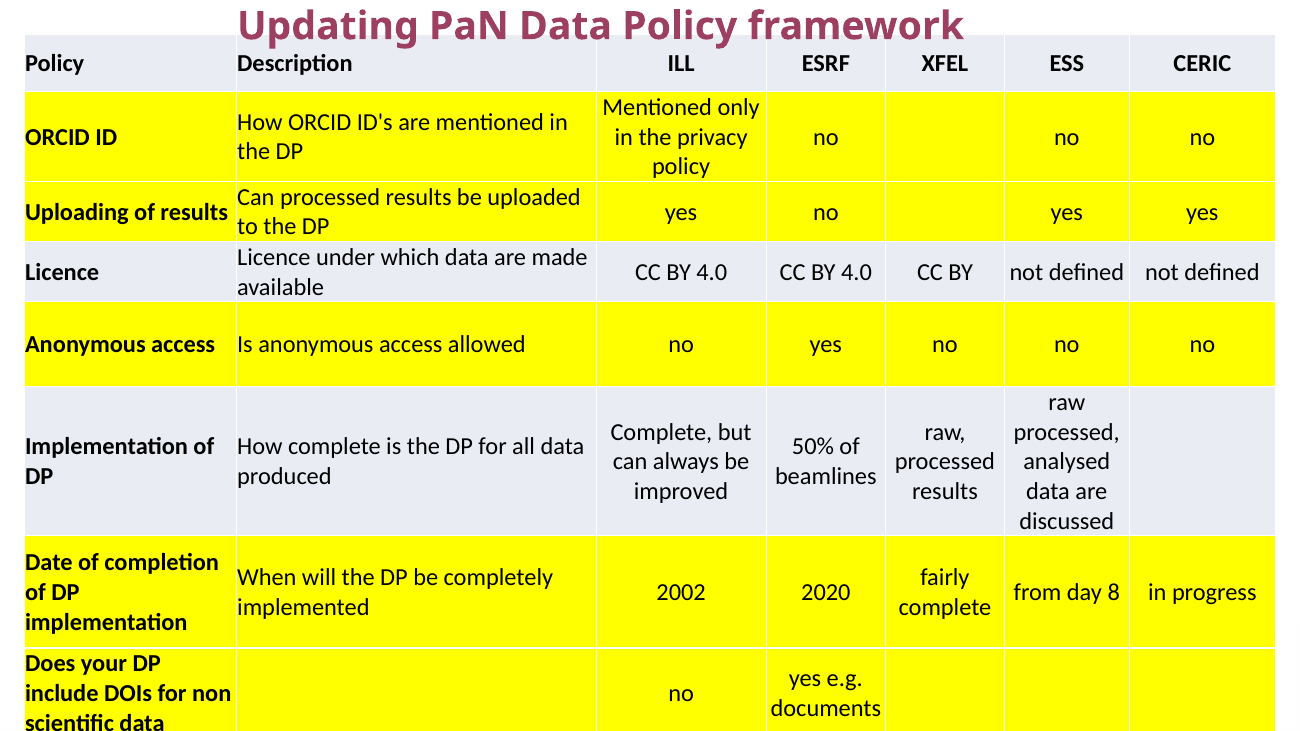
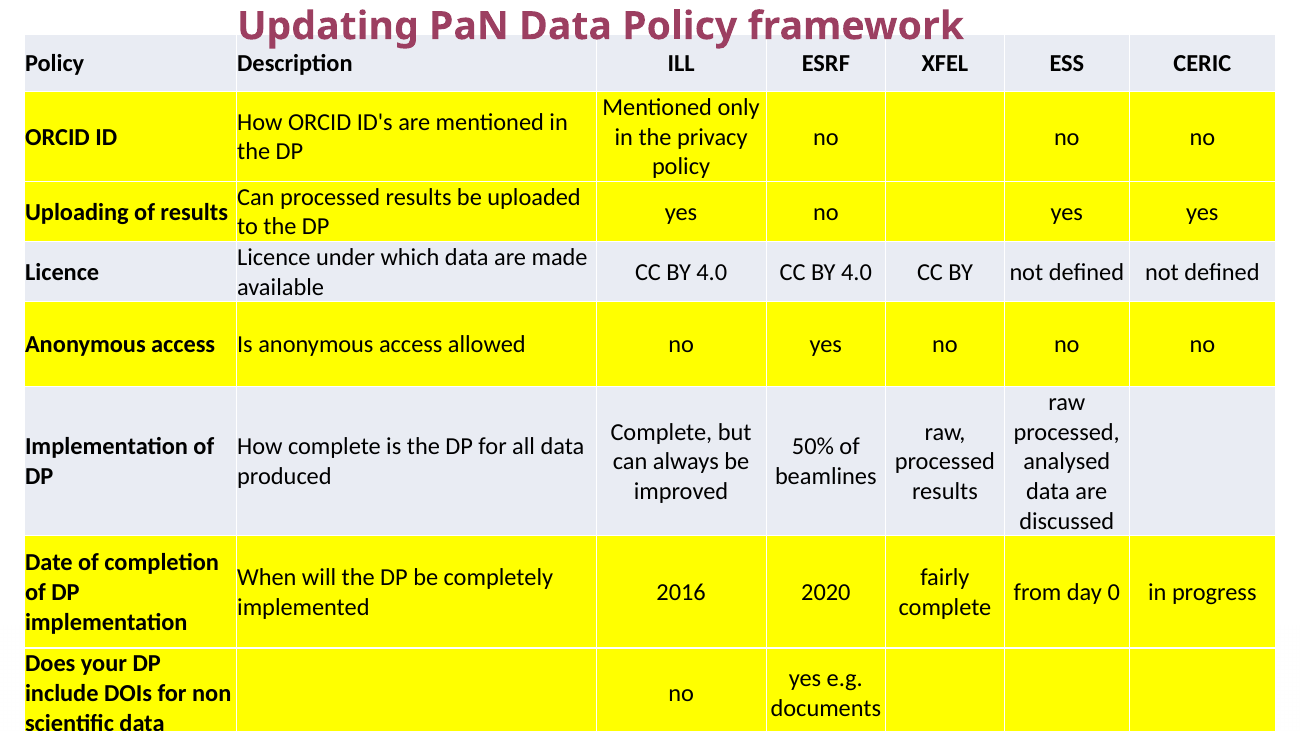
2002: 2002 -> 2016 (681, 593)
8: 8 -> 0 (1114, 593)
